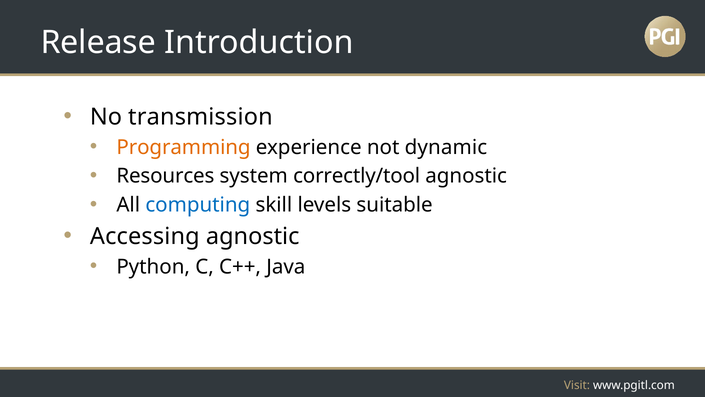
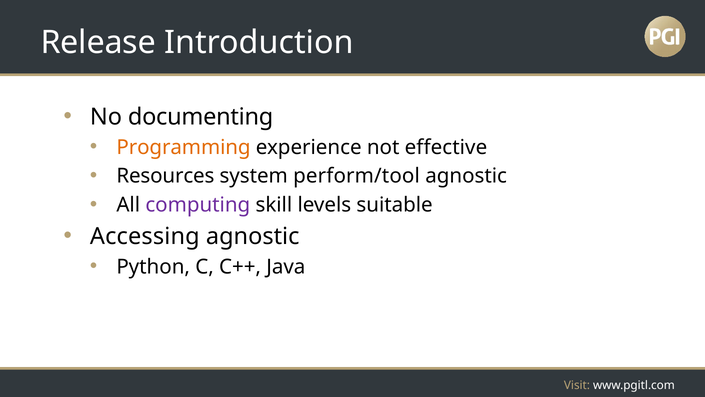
transmission: transmission -> documenting (201, 117)
dynamic: dynamic -> effective (446, 147)
correctly/tool: correctly/tool -> perform/tool (357, 176)
computing colour: blue -> purple (198, 205)
